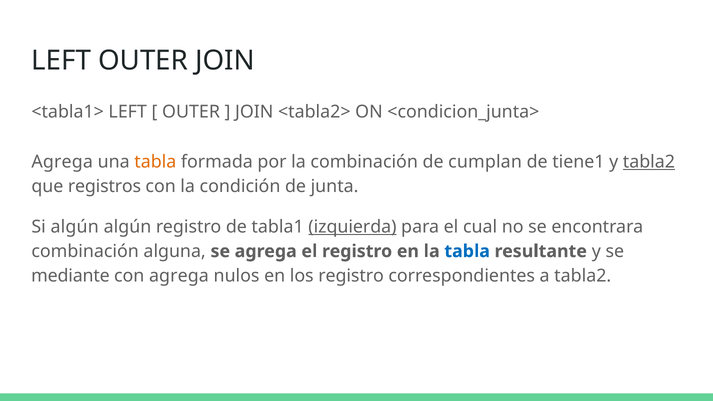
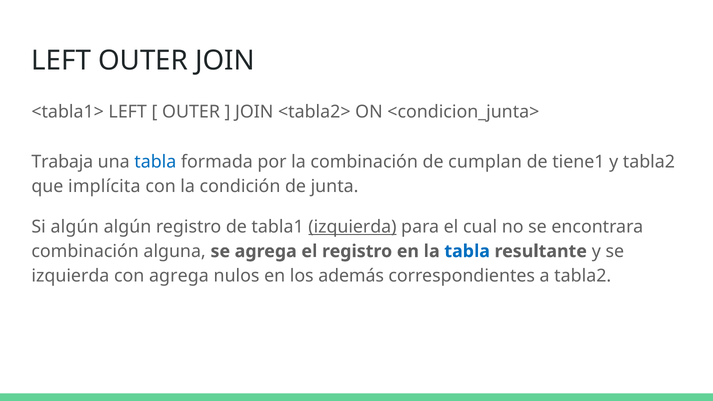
Agrega: Agrega -> Trabaja (62, 162)
tabla colour: orange -> blue (155, 162)
tabla2 underline: present -> none (649, 162)
registros: registros -> implícita (104, 186)
mediante: mediante -> izquierda (70, 276)
los registro: registro -> además (351, 276)
